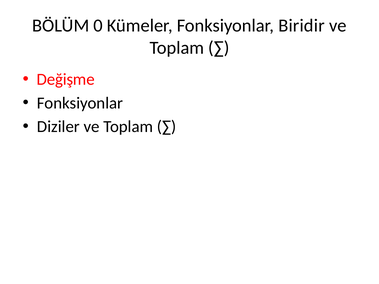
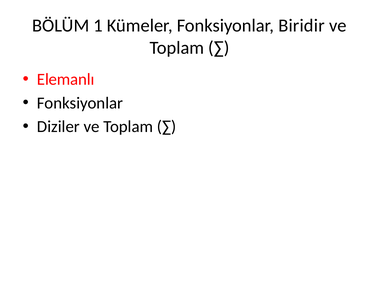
0: 0 -> 1 (98, 26)
Değişme: Değişme -> Elemanlı (66, 80)
